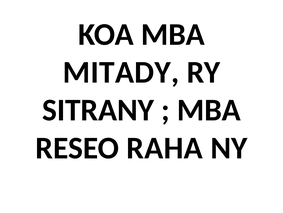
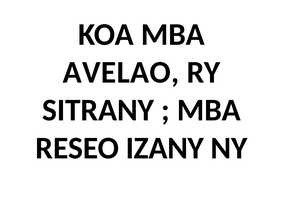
MITADY: MITADY -> AVELAO (121, 72)
RAHA: RAHA -> IZANY (165, 147)
